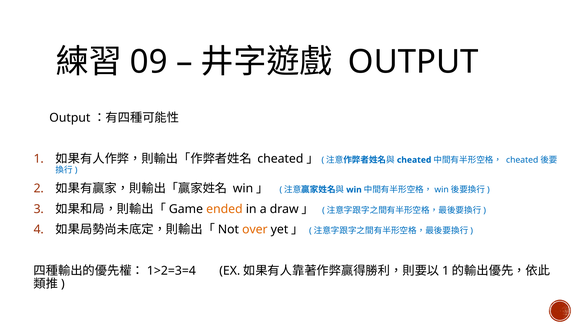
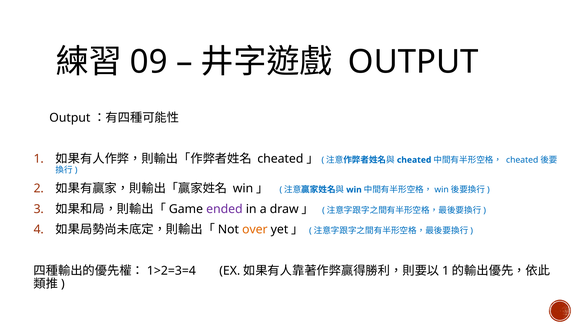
ended colour: orange -> purple (224, 209)
